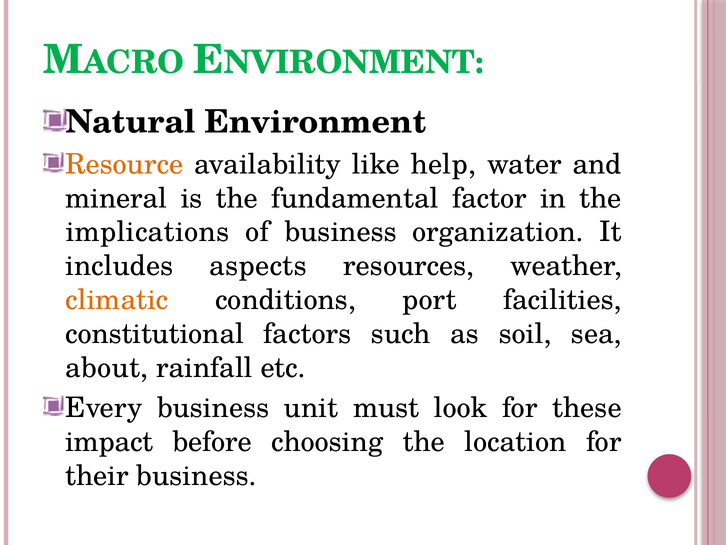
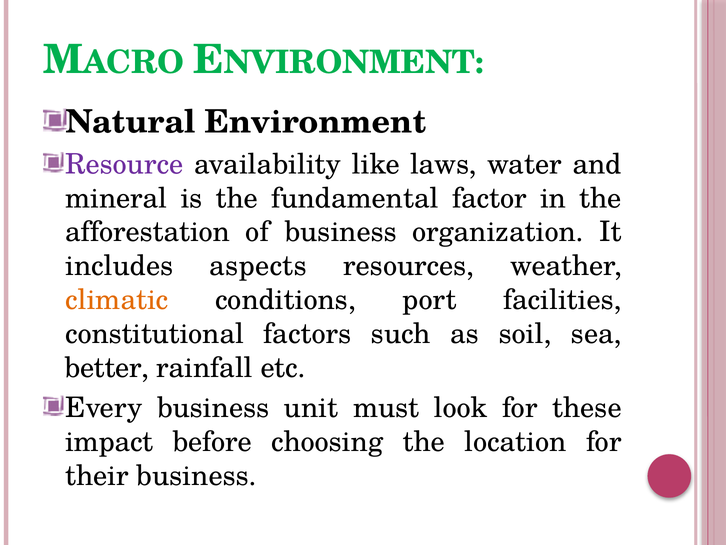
Resource colour: orange -> purple (124, 164)
help: help -> laws (444, 164)
implications: implications -> afforestation (148, 232)
about: about -> better (107, 367)
